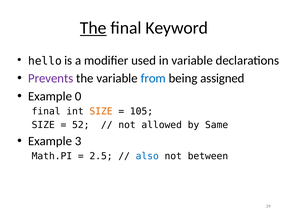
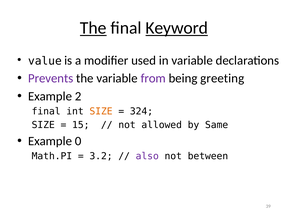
Keyword underline: none -> present (177, 28)
hello: hello -> value (45, 61)
from colour: blue -> purple (153, 78)
assigned: assigned -> greeting (222, 78)
0: 0 -> 2 (78, 96)
105: 105 -> 324 (141, 111)
52: 52 -> 15 (81, 125)
3: 3 -> 0 (78, 141)
2.5: 2.5 -> 3.2 (101, 156)
also colour: blue -> purple (147, 156)
